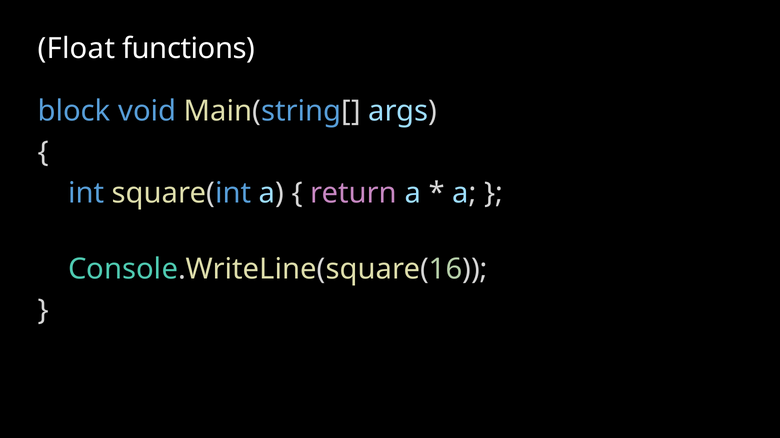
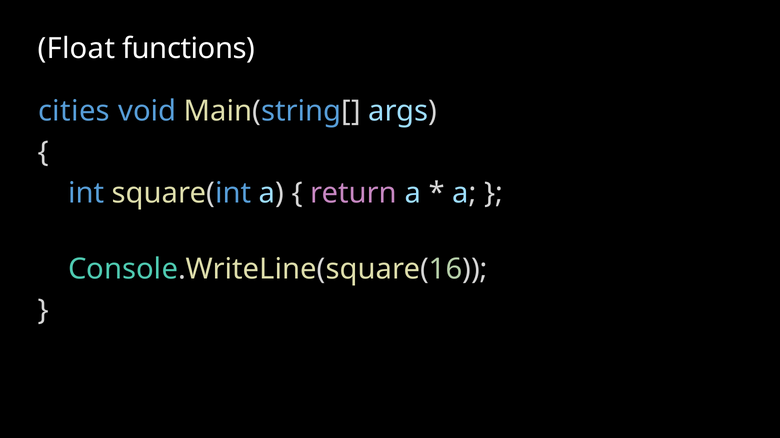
block: block -> cities (74, 112)
